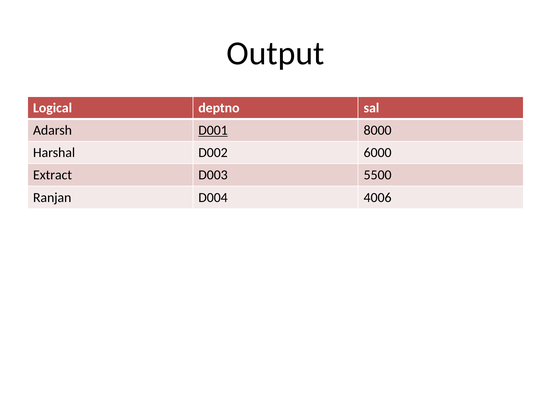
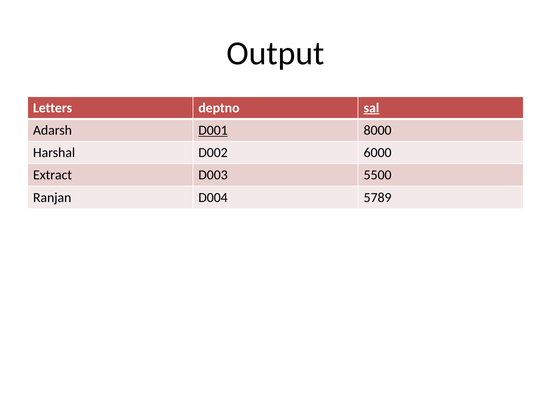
Logical: Logical -> Letters (53, 108)
sal underline: none -> present (371, 108)
4006: 4006 -> 5789 (378, 197)
